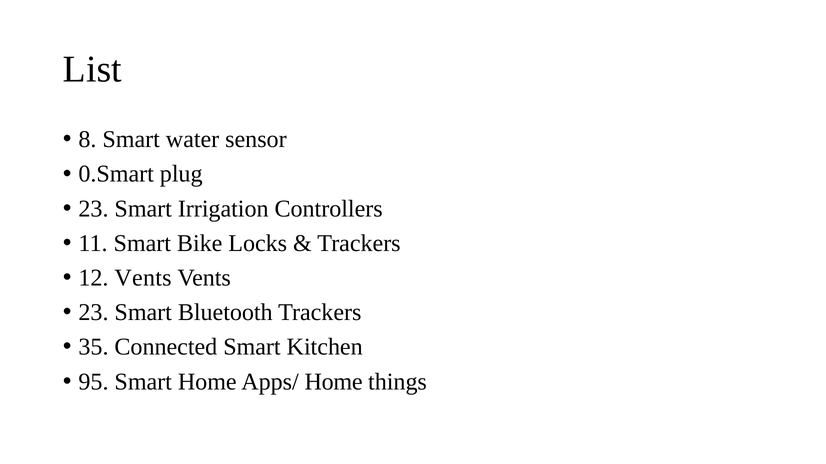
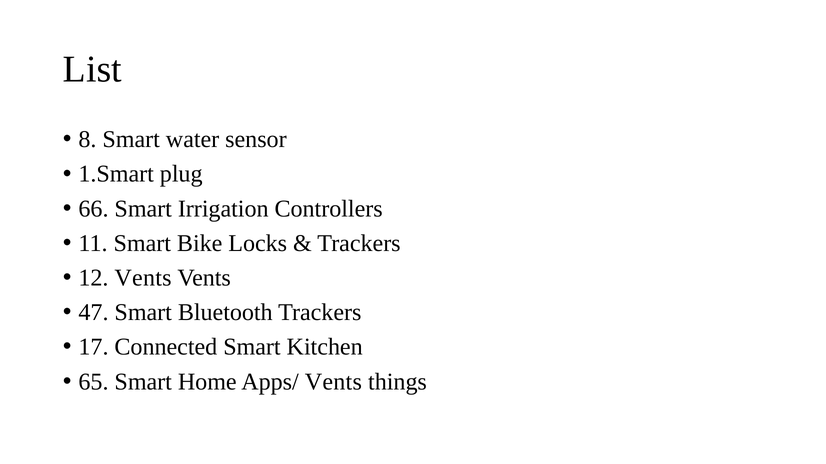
0.Smart: 0.Smart -> 1.Smart (116, 174)
23: 23 -> 66 (93, 209)
23: 23 -> 47 (93, 313)
35: 35 -> 17 (93, 347)
95: 95 -> 65 (93, 382)
Apps/ Home: Home -> Vents (333, 382)
